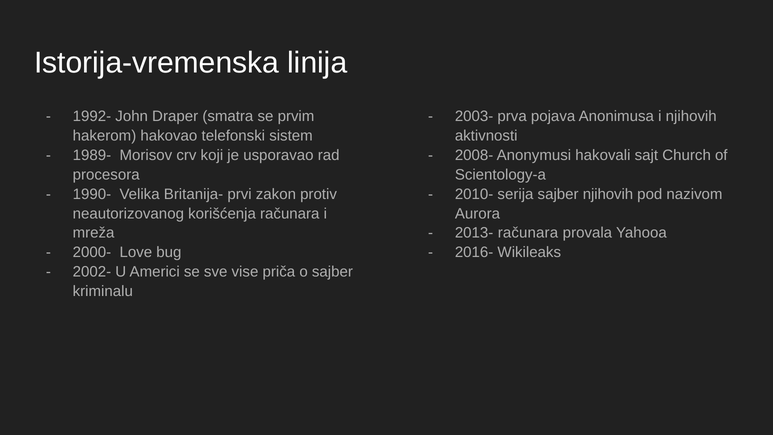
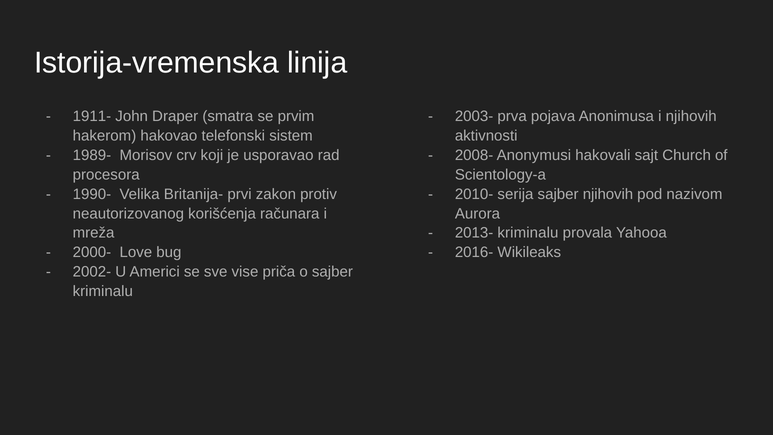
1992-: 1992- -> 1911- (92, 116)
2013- računara: računara -> kriminalu (528, 233)
